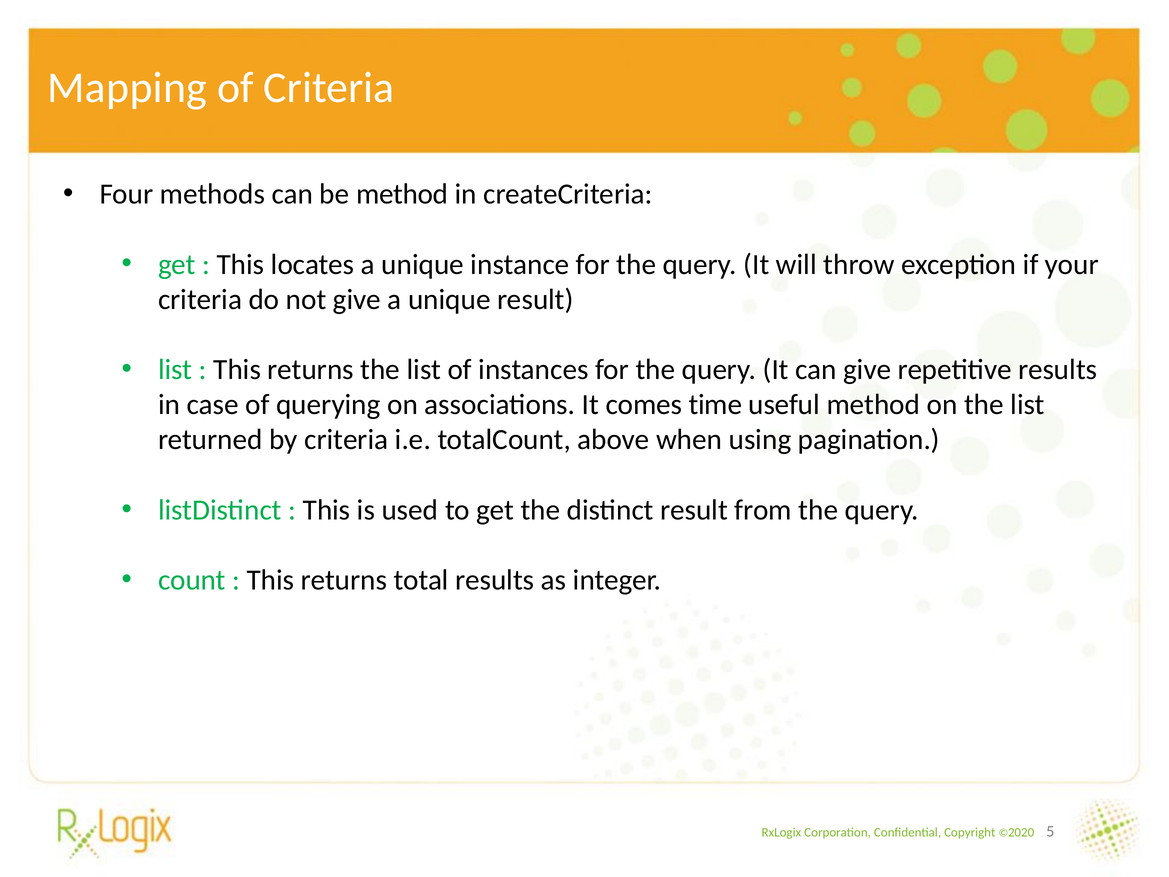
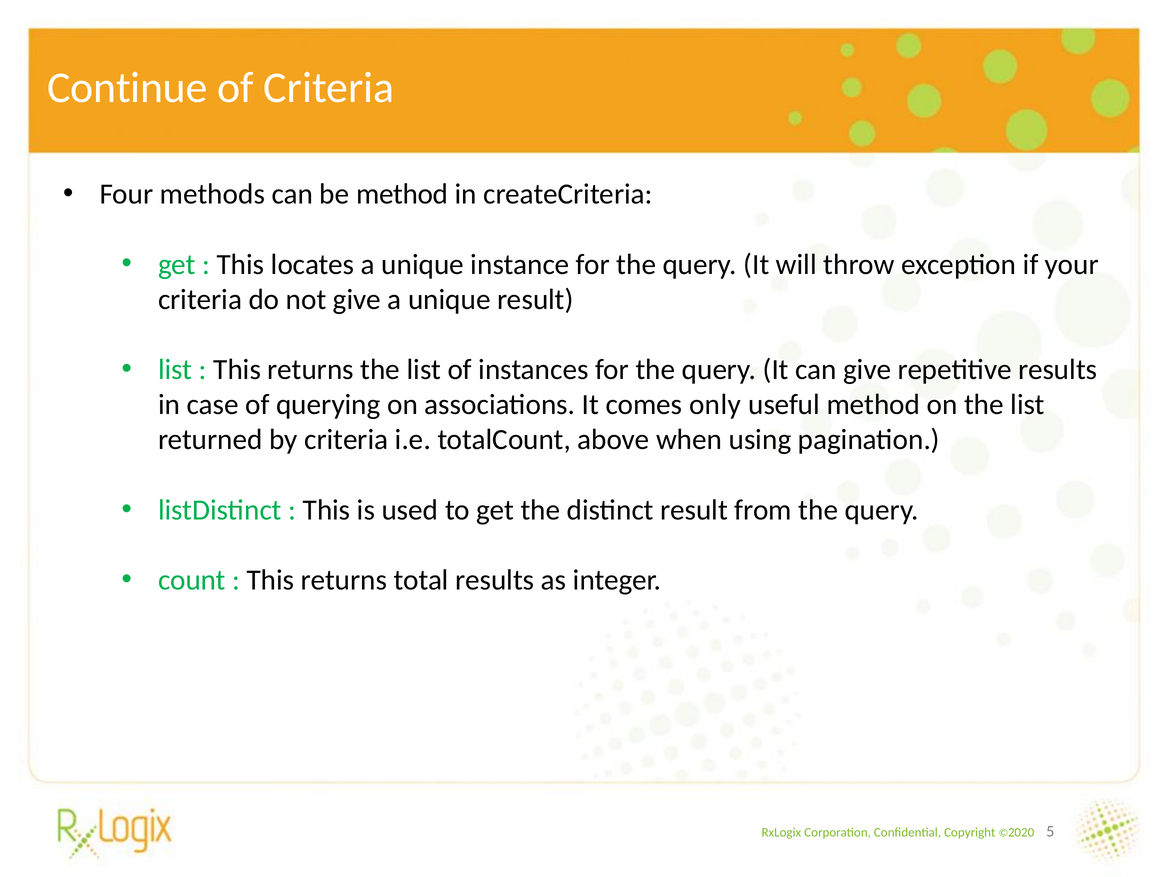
Mapping: Mapping -> Continue (127, 88)
time: time -> only (715, 405)
